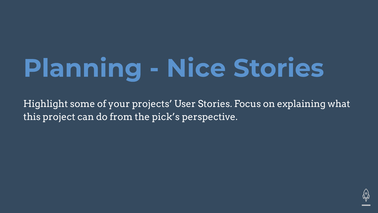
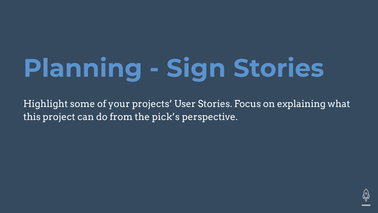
Nice: Nice -> Sign (196, 68)
